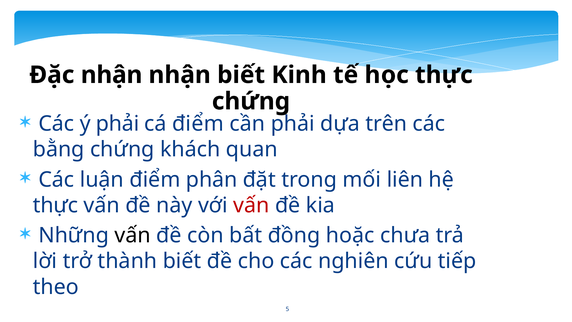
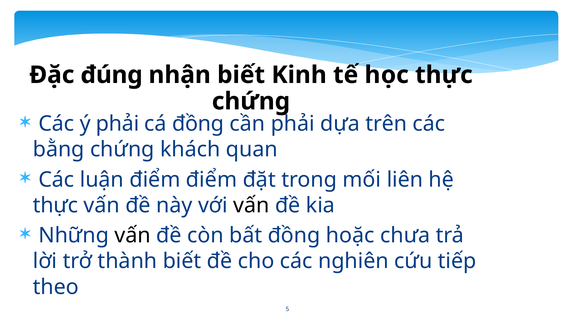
Đặc nhận: nhận -> đúng (112, 75)
cá điểm: điểm -> đồng (198, 124)
điểm phân: phân -> điểm (212, 179)
vấn colour: red -> black (251, 205)
